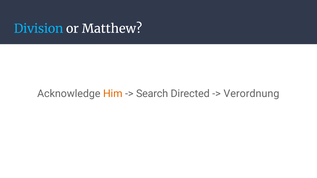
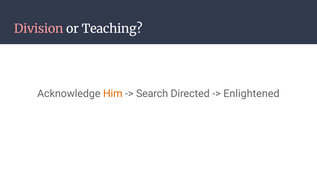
Division colour: light blue -> pink (39, 29)
Matthew: Matthew -> Teaching (112, 29)
Verordnung: Verordnung -> Enlightened (251, 94)
